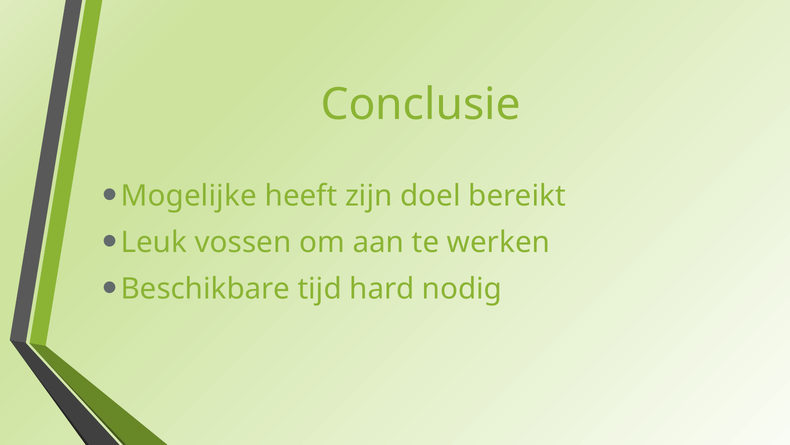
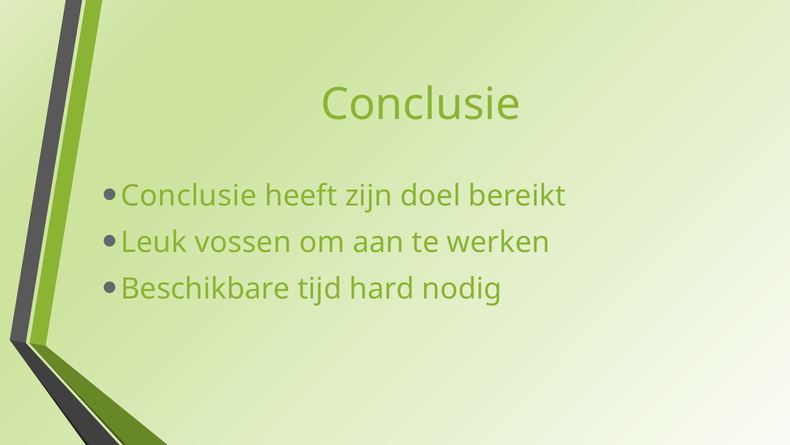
Mogelijke: Mogelijke -> Conclusie (189, 196)
